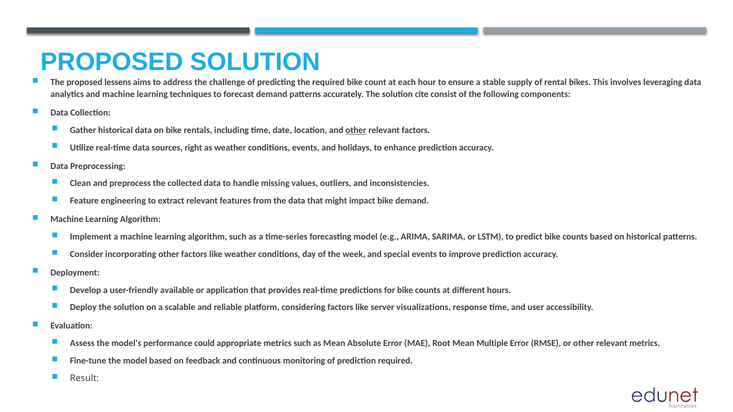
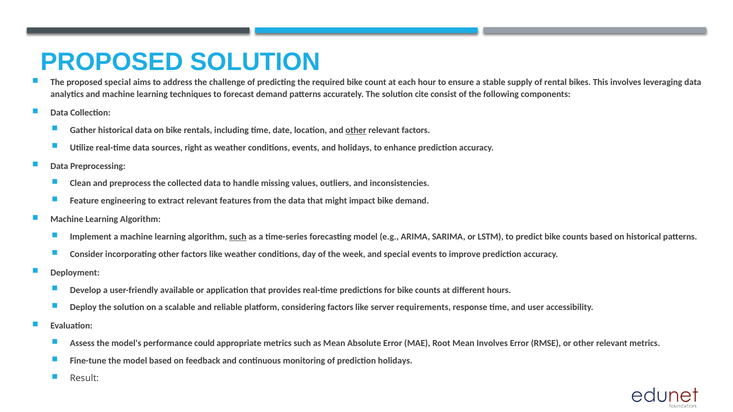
proposed lessens: lessens -> special (118, 82)
such underline: none -> present (238, 237)
visualizations: visualizations -> requirements (424, 308)
Mean Multiple: Multiple -> Involves (492, 344)
prediction required: required -> holidays (395, 361)
